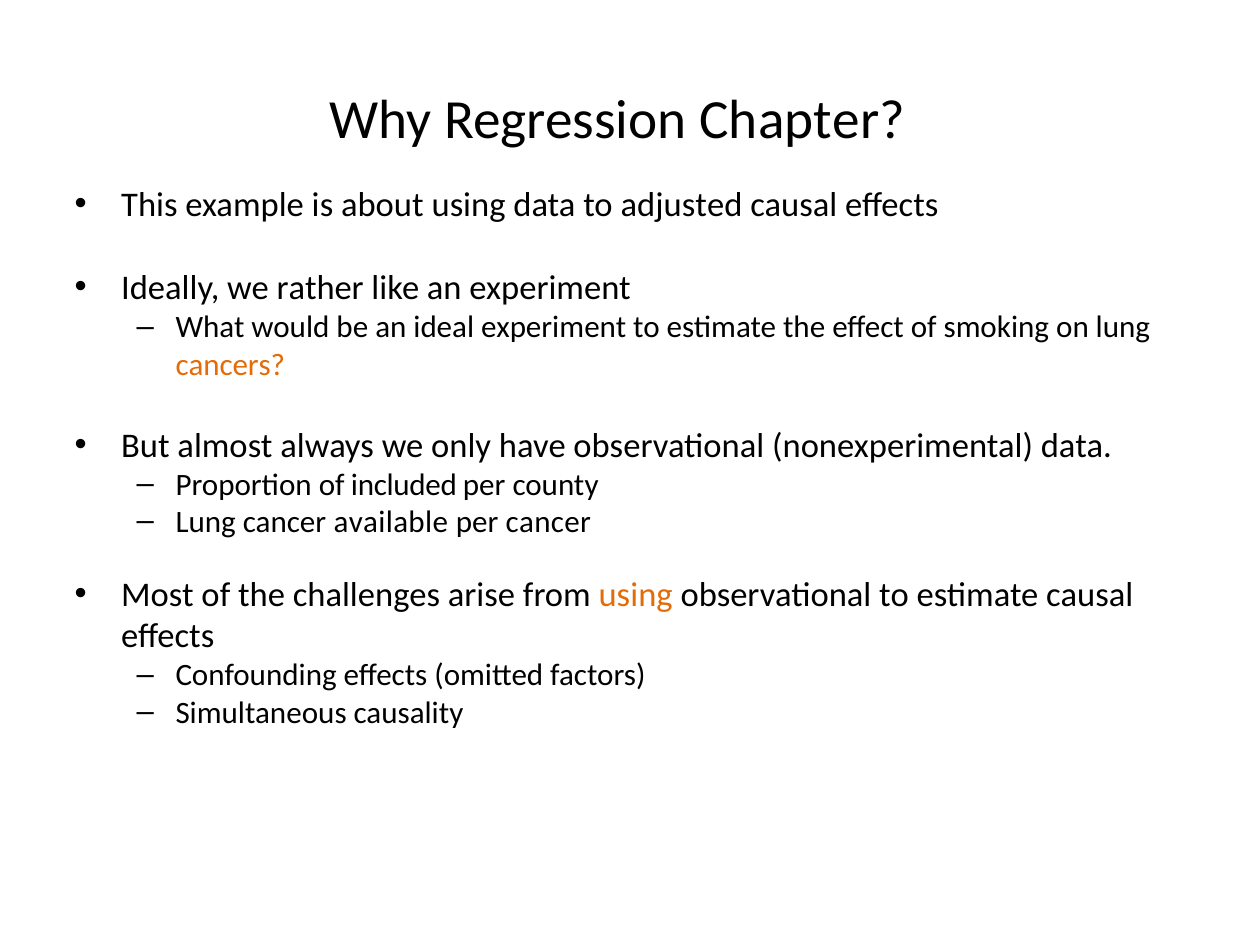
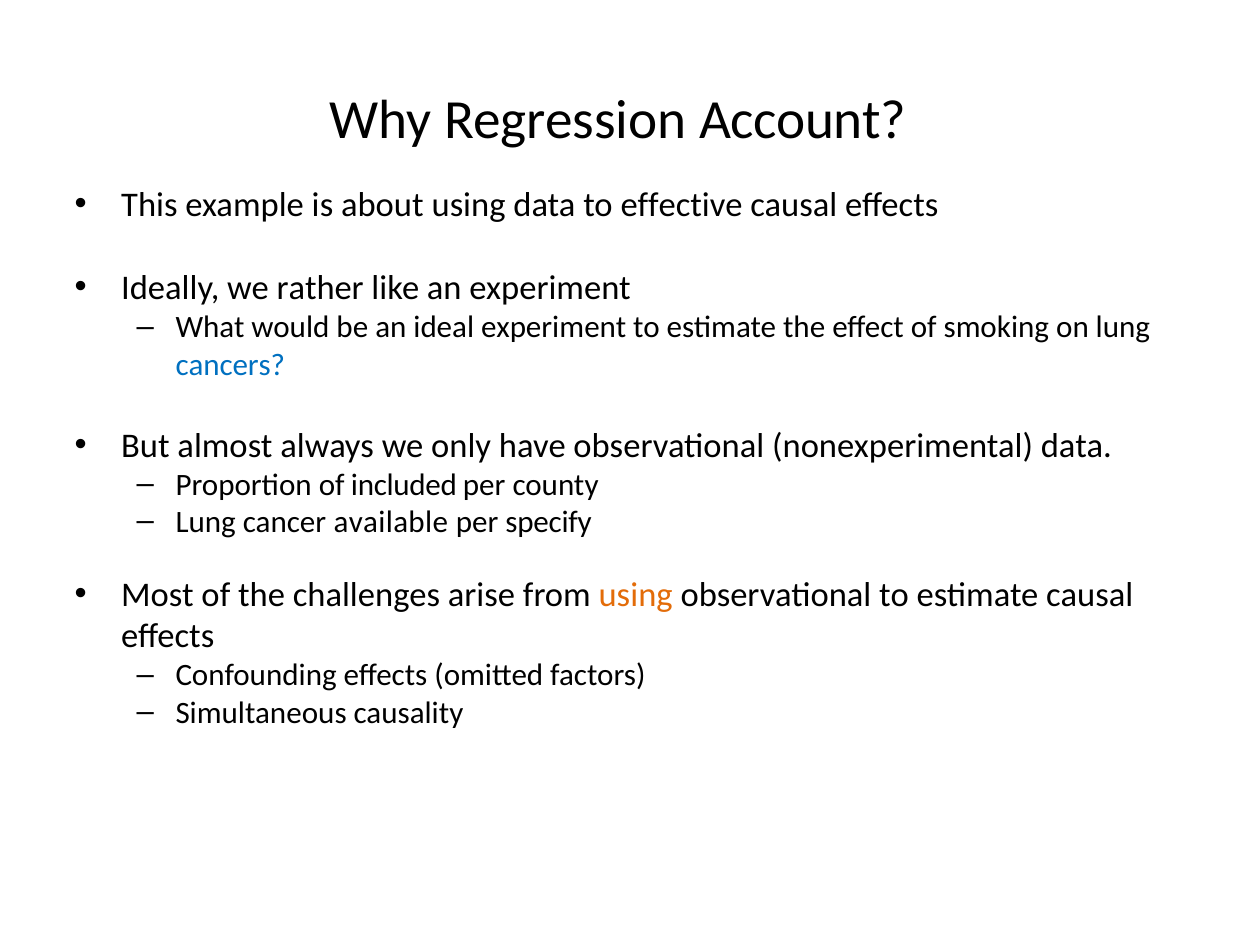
Chapter: Chapter -> Account (802, 120)
adjusted: adjusted -> effective (682, 205)
cancers colour: orange -> blue (230, 365)
per cancer: cancer -> specify (549, 522)
